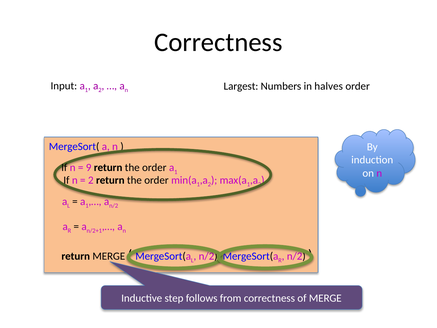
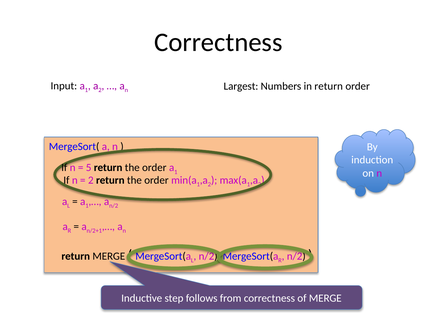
in halves: halves -> return (329, 86)
9: 9 -> 5 (89, 168)
